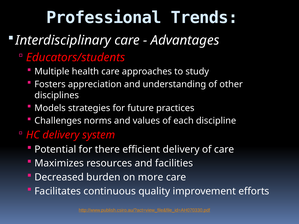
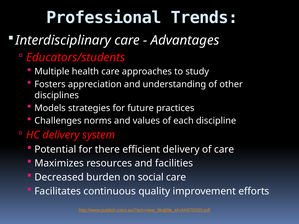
more: more -> social (151, 177)
